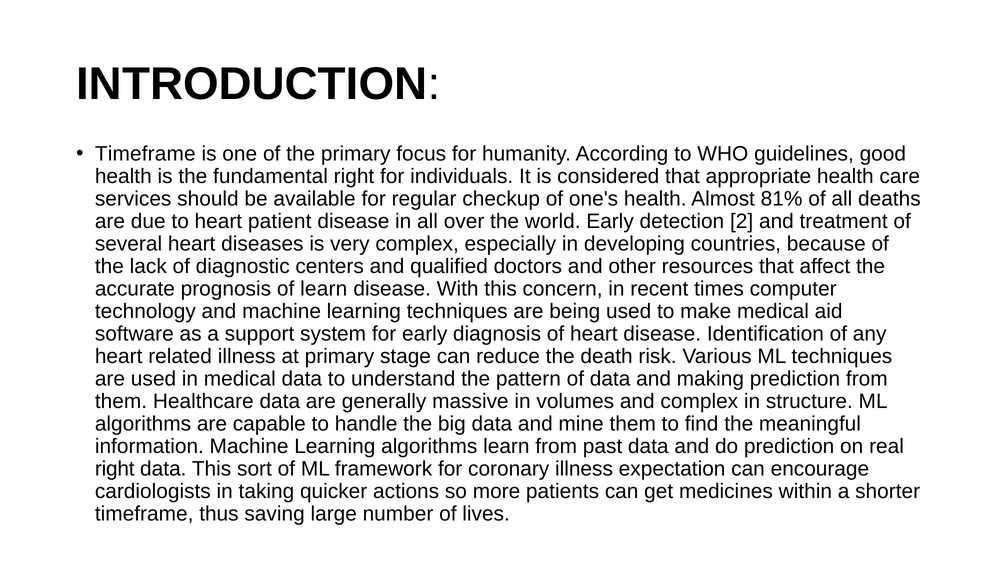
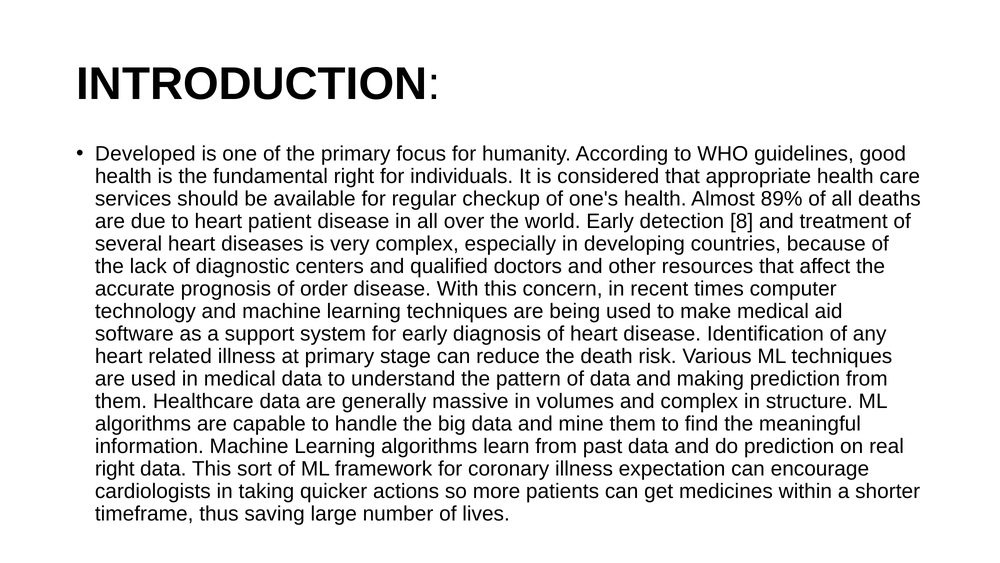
Timeframe: Timeframe -> Developed (145, 154)
81%: 81% -> 89% (782, 199)
2: 2 -> 8 (742, 221)
of learn: learn -> order (324, 289)
